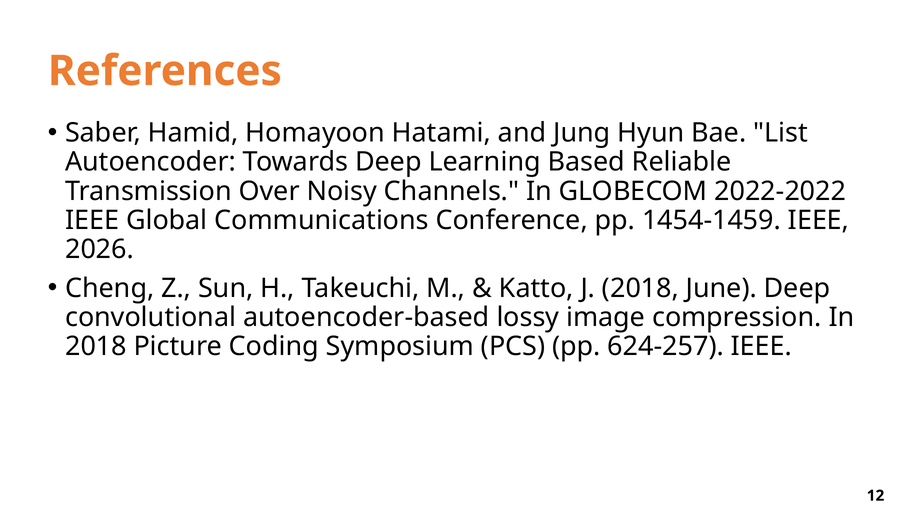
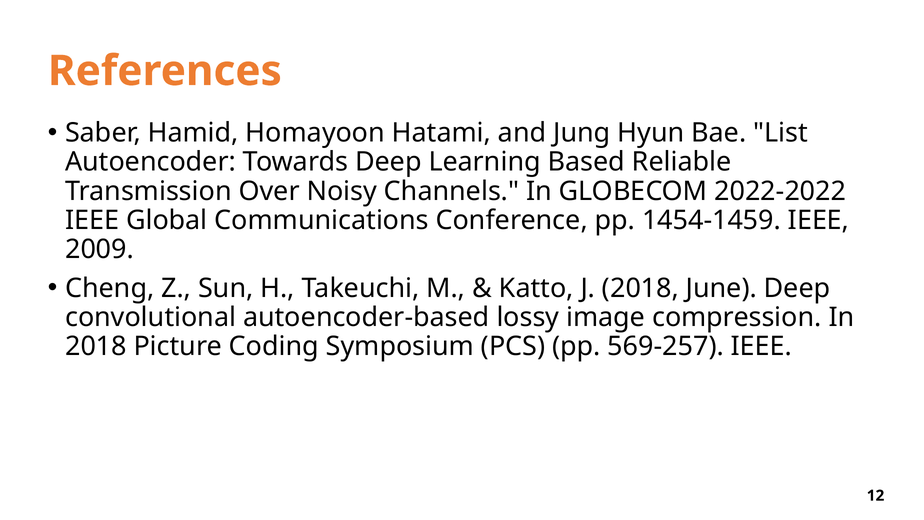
2026: 2026 -> 2009 (100, 249)
624-257: 624-257 -> 569-257 (666, 346)
